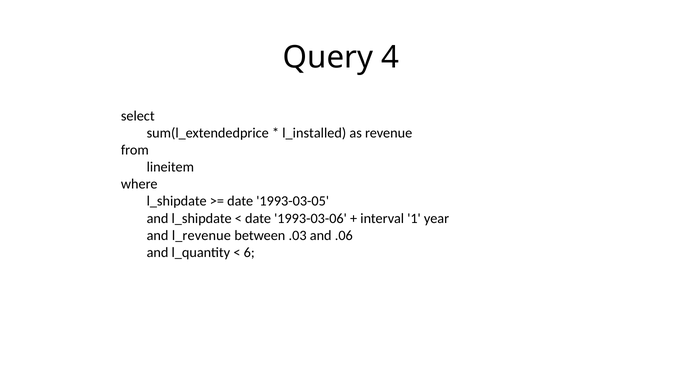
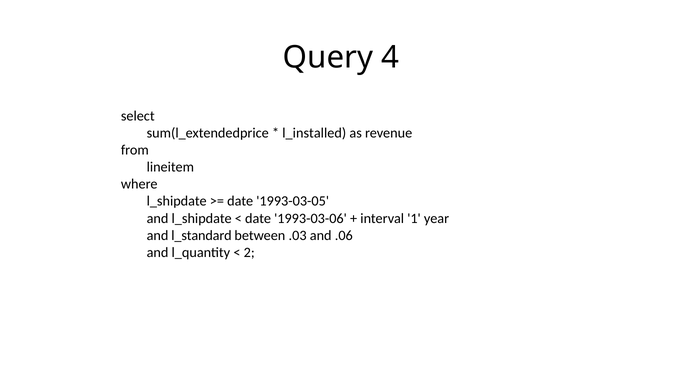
l_revenue: l_revenue -> l_standard (201, 235)
6: 6 -> 2 (249, 252)
